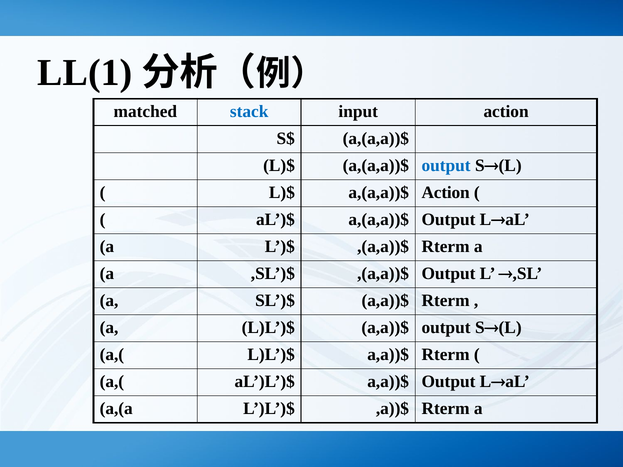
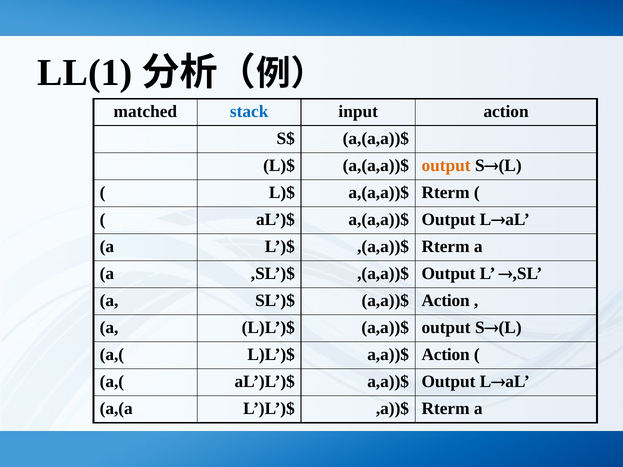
output colour: blue -> orange (446, 166)
a,(a,a))$ Action: Action -> Rterm (446, 193)
SL’)$ a,a))$ Rterm: Rterm -> Action (446, 301)
L)L’)$ a,a))$ Rterm: Rterm -> Action (446, 355)
